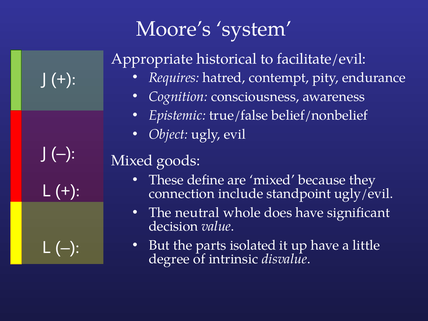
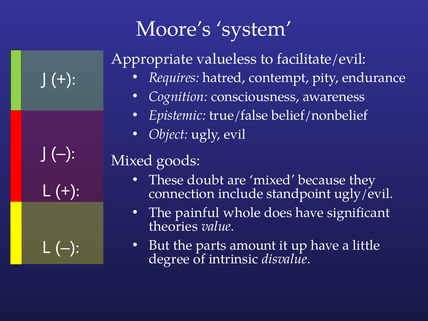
historical: historical -> valueless (227, 59)
define: define -> doubt (206, 180)
neutral: neutral -> painful (197, 213)
decision: decision -> theories (173, 226)
isolated: isolated -> amount (253, 245)
